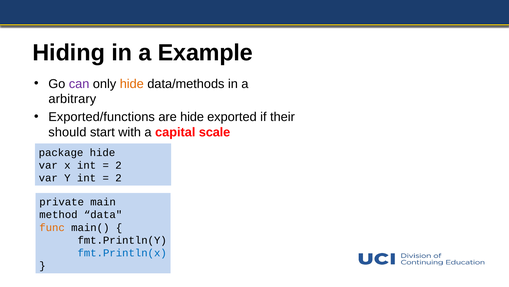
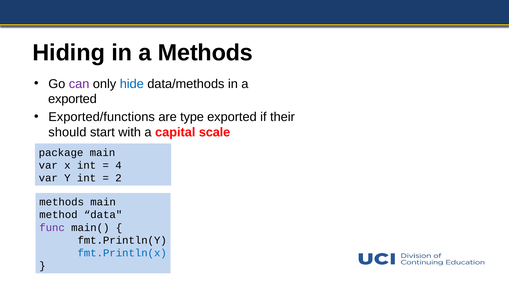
a Example: Example -> Methods (205, 53)
hide colour: orange -> blue (132, 84)
arbitrary: arbitrary -> exported (72, 99)
are hide: hide -> type (192, 117)
package hide: hide -> main (102, 152)
2: 2 -> 4 (118, 165)
private: private -> methods (62, 201)
func colour: orange -> purple (52, 227)
